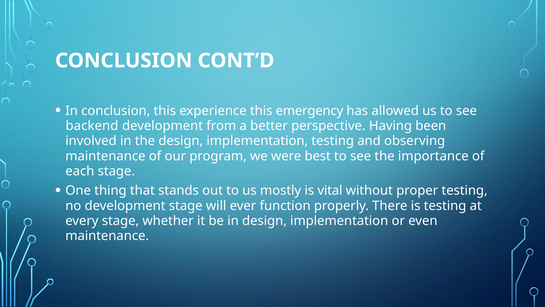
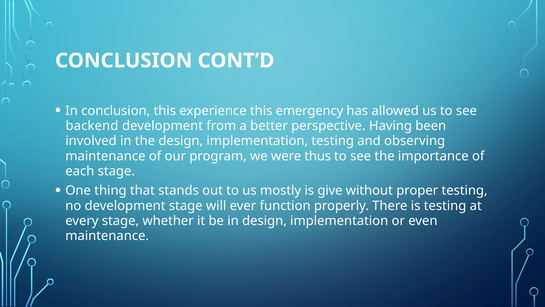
best: best -> thus (318, 156)
vital: vital -> give (330, 190)
